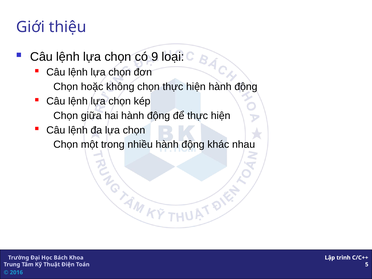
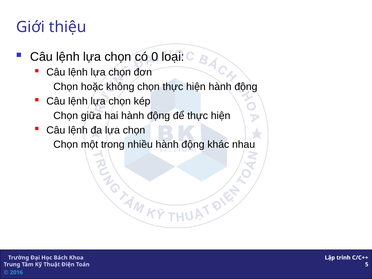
9: 9 -> 0 (155, 57)
